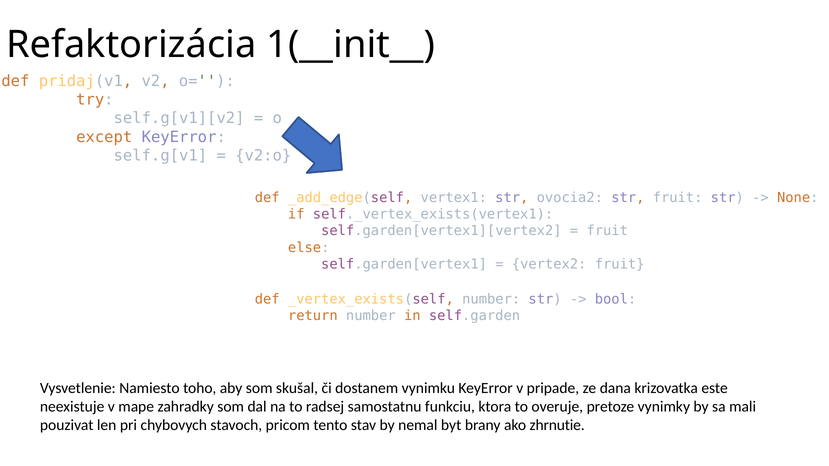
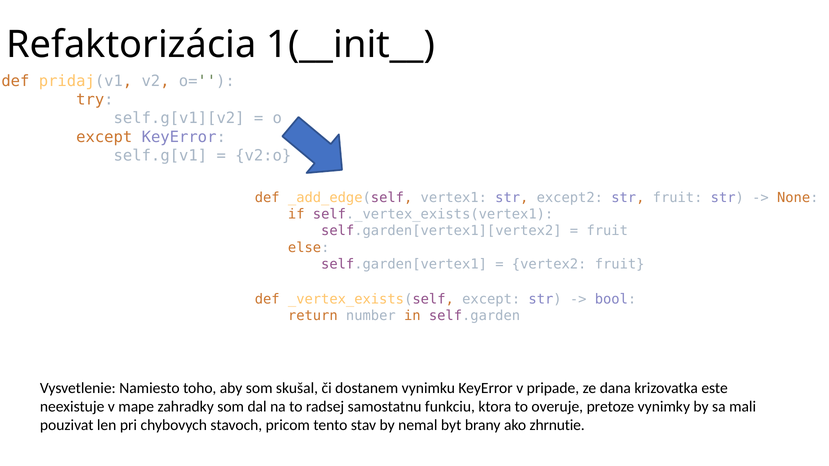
ovocia2: ovocia2 -> except2 (570, 198)
_vertex_exists(self number: number -> except (491, 299)
